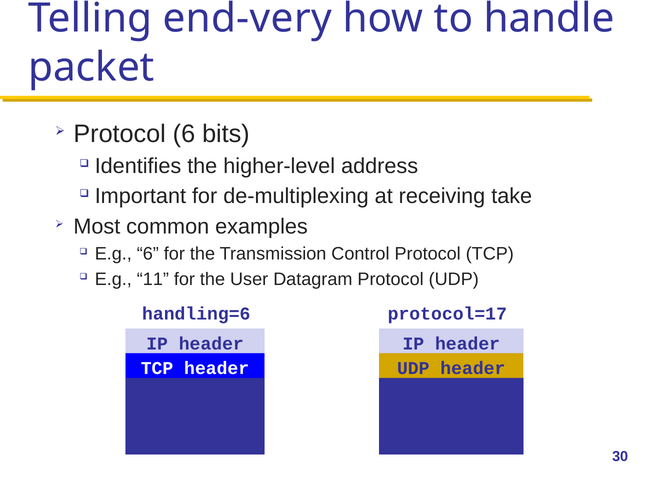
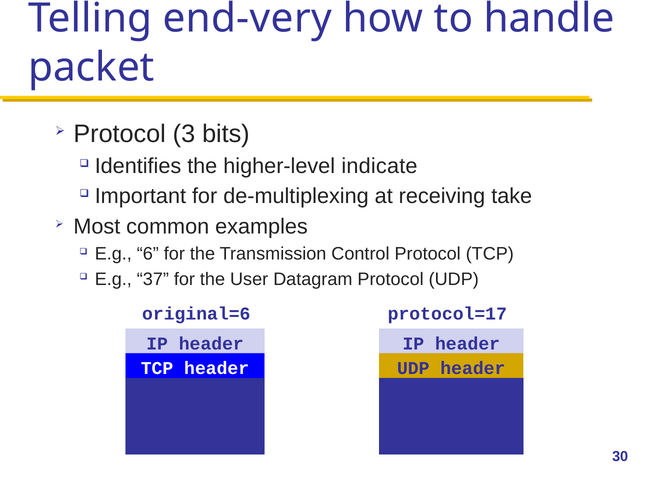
Protocol 6: 6 -> 3 (184, 134)
address: address -> indicate (379, 166)
11: 11 -> 37 (153, 279)
handling=6: handling=6 -> original=6 (196, 314)
